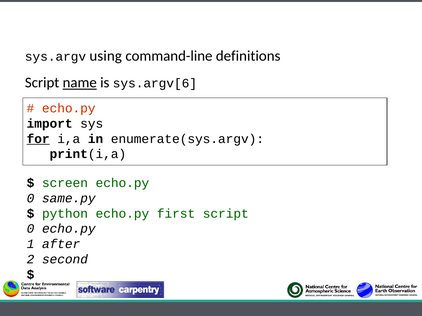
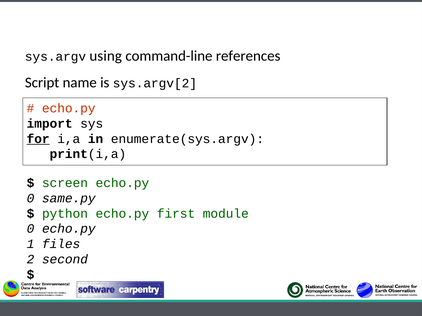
definitions: definitions -> references (248, 56)
name underline: present -> none (80, 83)
sys.argv[6: sys.argv[6 -> sys.argv[2 (155, 84)
first script: script -> module (226, 214)
after: after -> files (61, 244)
